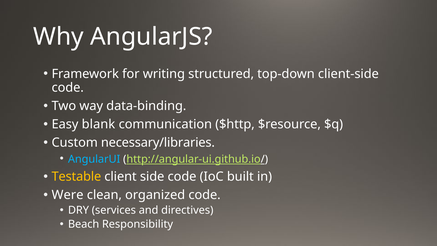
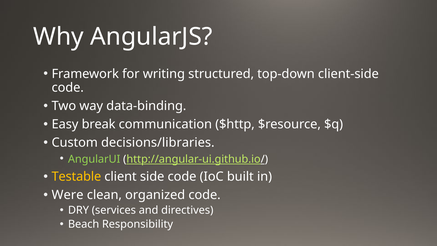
blank: blank -> break (99, 124)
necessary/libraries: necessary/libraries -> decisions/libraries (158, 143)
AngularUI colour: light blue -> light green (94, 159)
